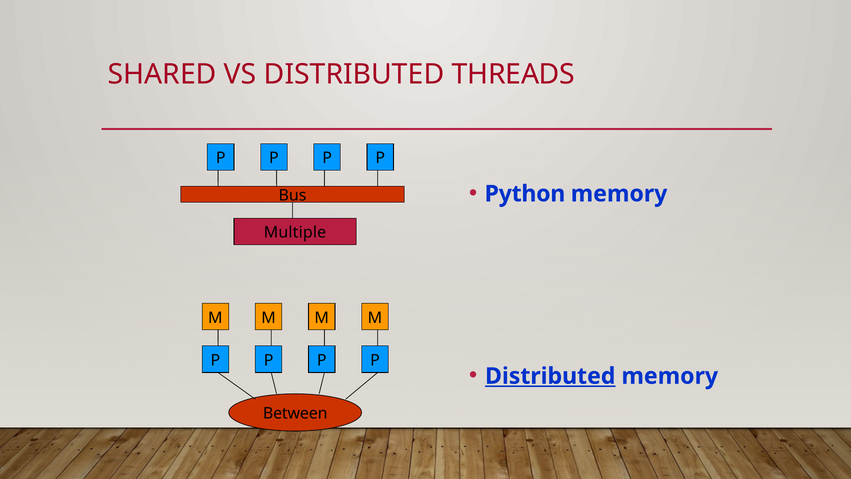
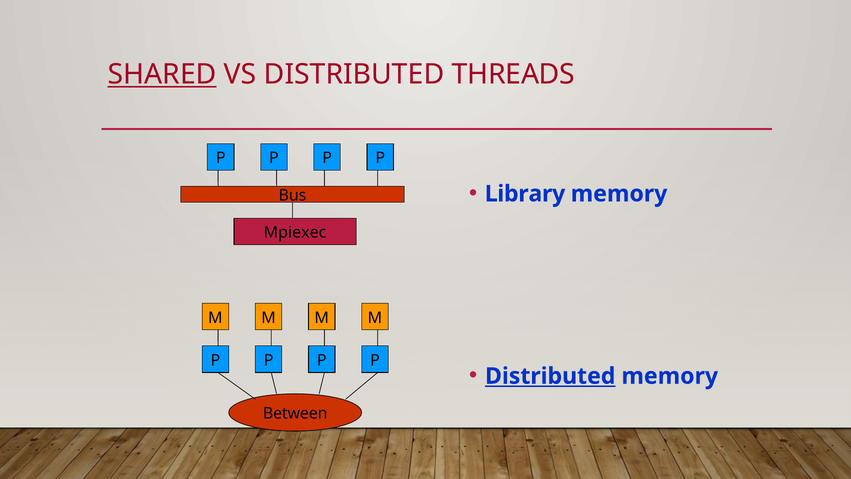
SHARED underline: none -> present (162, 75)
Python: Python -> Library (525, 194)
Multiple: Multiple -> Mpiexec (295, 232)
